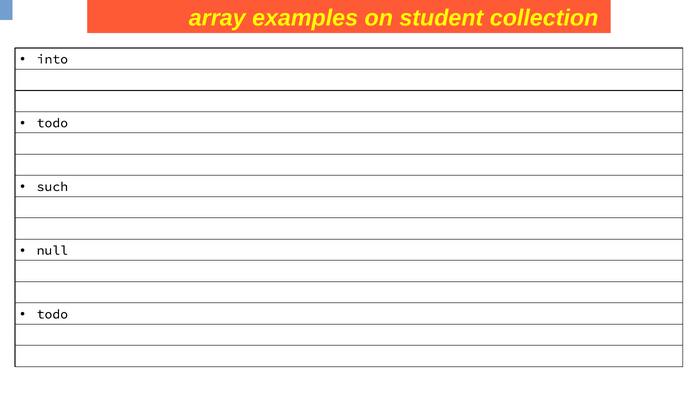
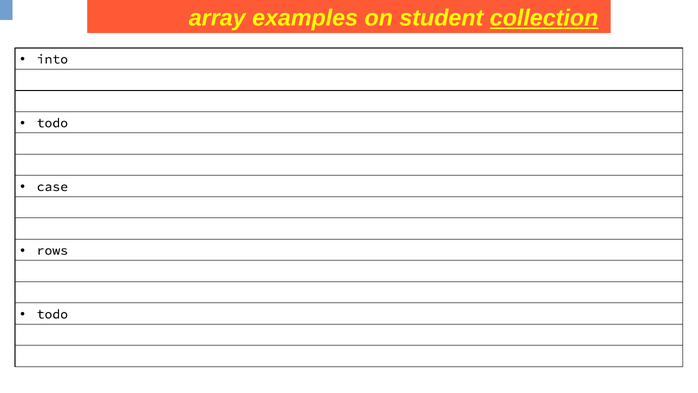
collection underline: none -> present (544, 18)
such: such -> case (52, 186)
null: null -> rows (52, 250)
